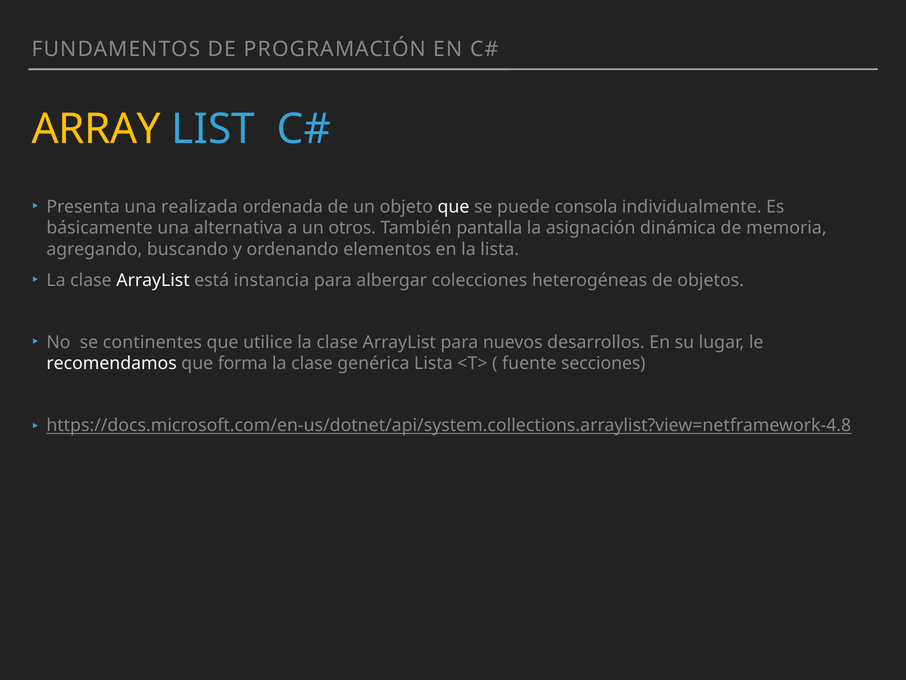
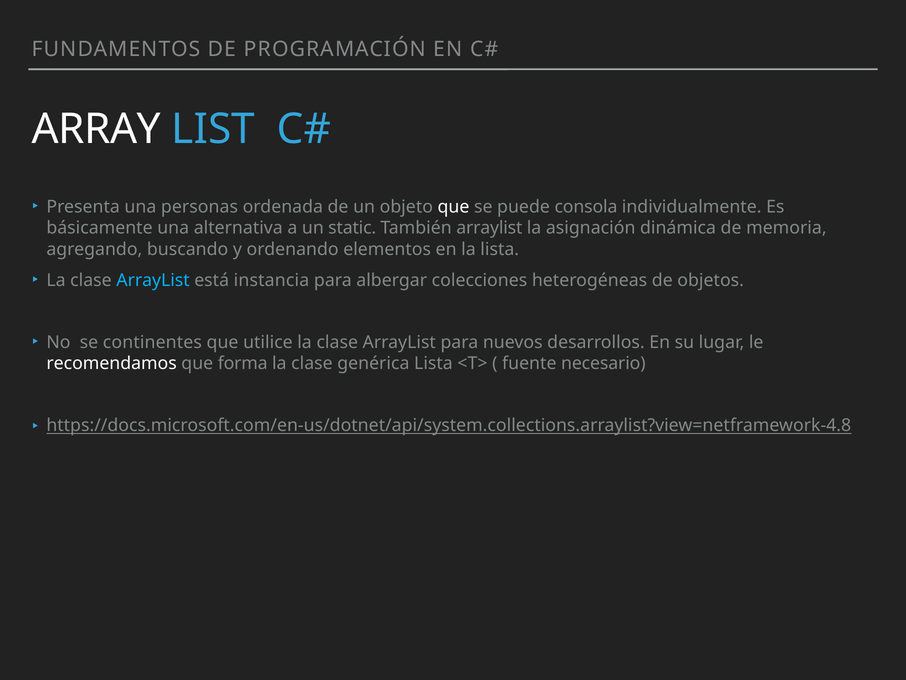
ARRAY colour: yellow -> white (96, 129)
realizada: realizada -> personas (200, 207)
otros: otros -> static (352, 228)
También pantalla: pantalla -> arraylist (489, 228)
ArrayList colour: white -> light blue (153, 280)
secciones: secciones -> necesario (603, 363)
